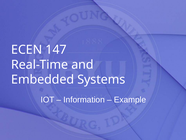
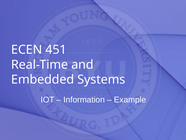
147: 147 -> 451 (56, 50)
